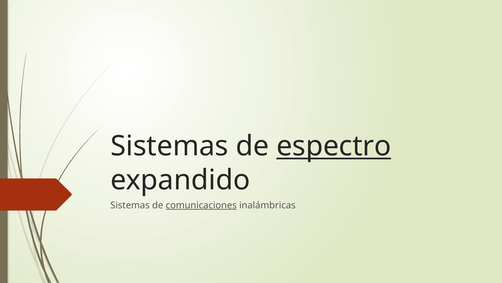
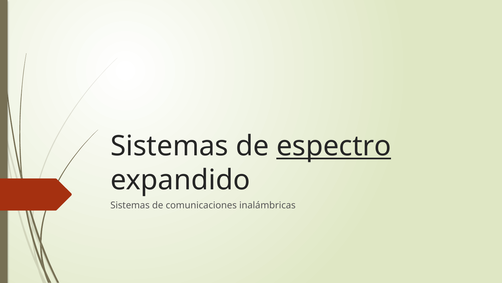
comunicaciones underline: present -> none (201, 205)
